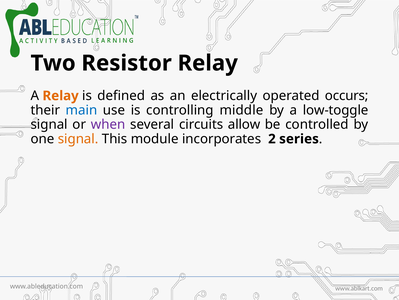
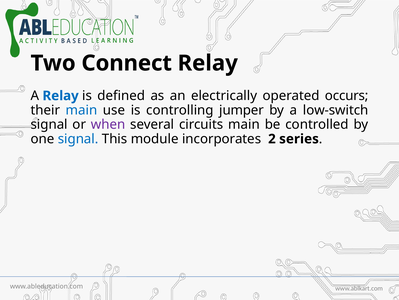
Resistor: Resistor -> Connect (127, 63)
Relay colour: orange -> blue (61, 96)
middle: middle -> jumper (242, 110)
low-toggle: low-toggle -> low-switch (336, 110)
circuits allow: allow -> main (244, 124)
signal colour: orange -> blue (78, 139)
